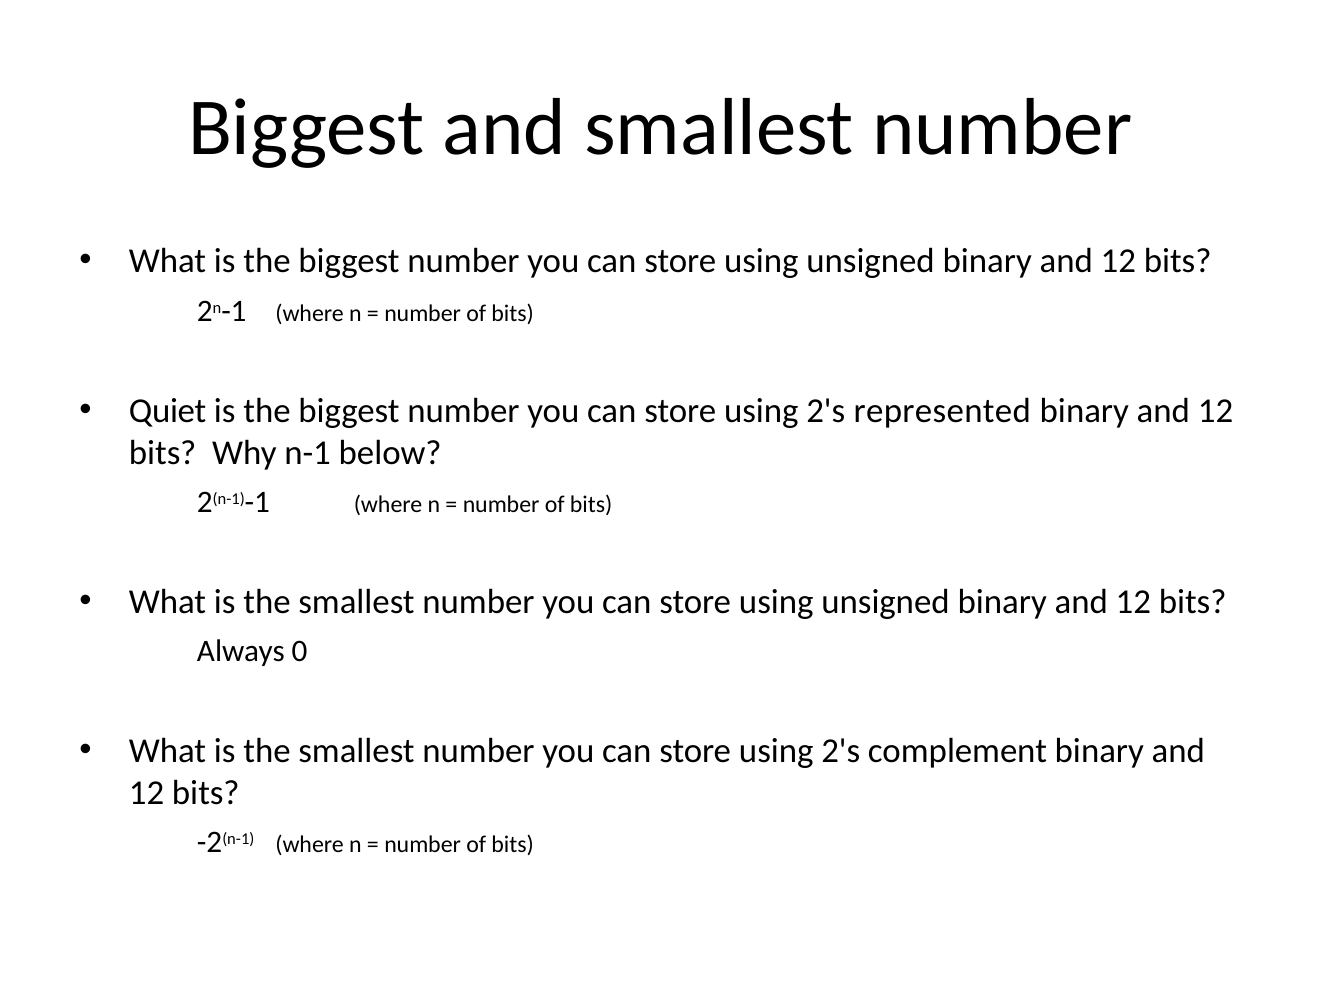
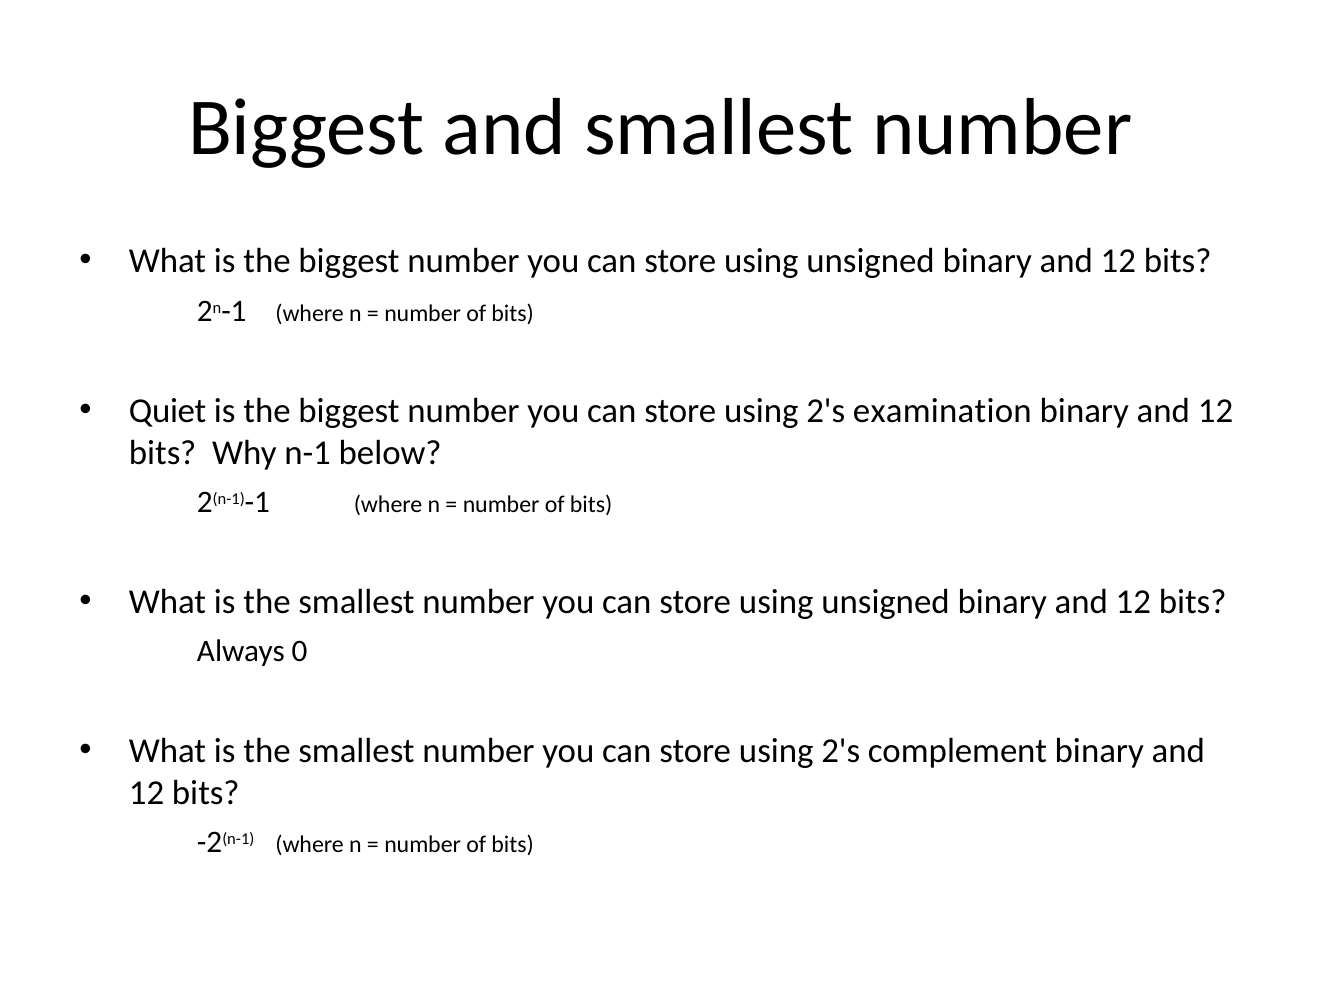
represented: represented -> examination (942, 410)
